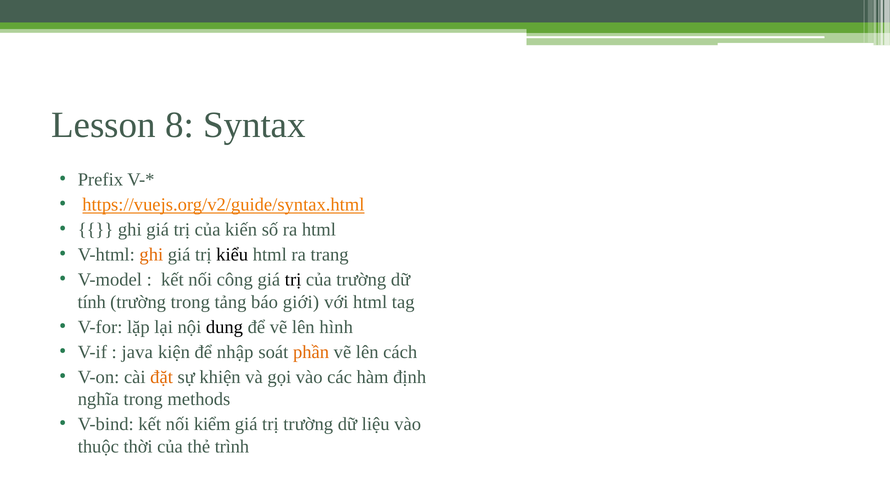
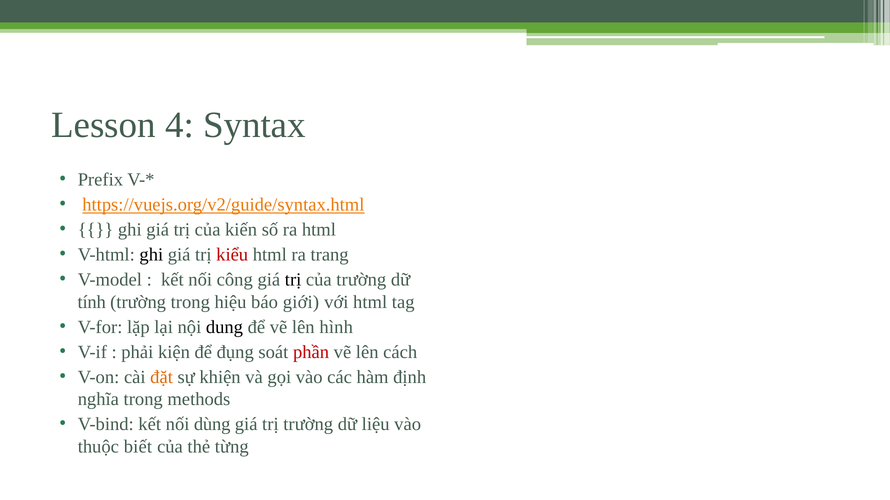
8: 8 -> 4 (179, 125)
ghi colour: orange -> black (151, 255)
kiểu colour: black -> red (232, 255)
tảng: tảng -> hiệu (230, 302)
java: java -> phải (137, 352)
nhập: nhập -> đụng (235, 352)
phần colour: orange -> red (311, 352)
kiểm: kiểm -> dùng (212, 425)
thời: thời -> biết (138, 447)
trình: trình -> từng (232, 447)
